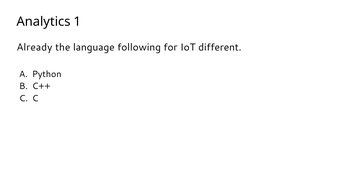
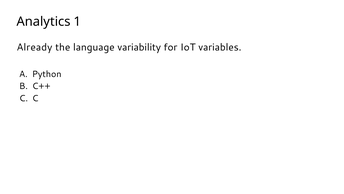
following: following -> variability (139, 47)
different: different -> variables (220, 47)
